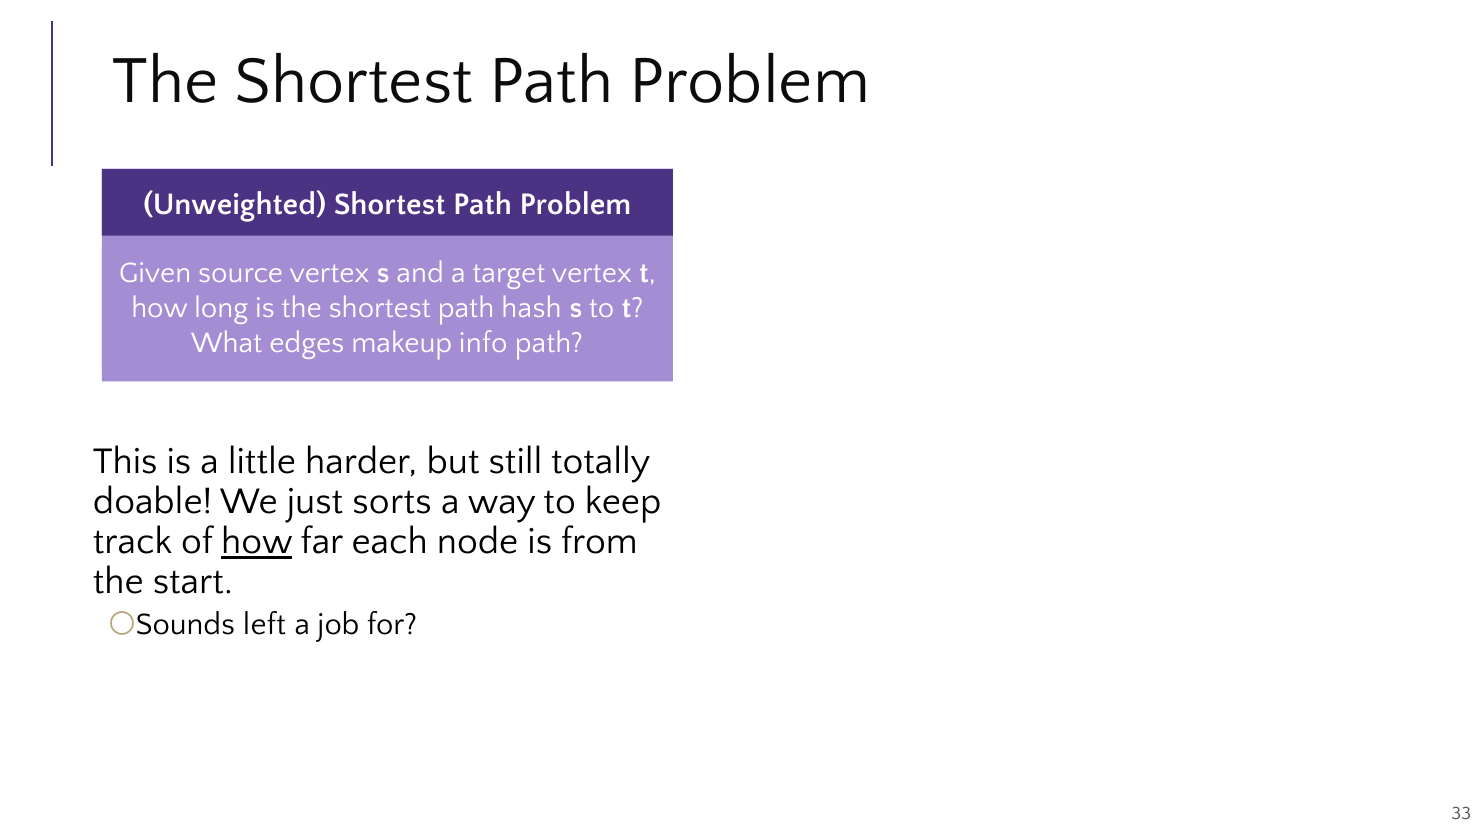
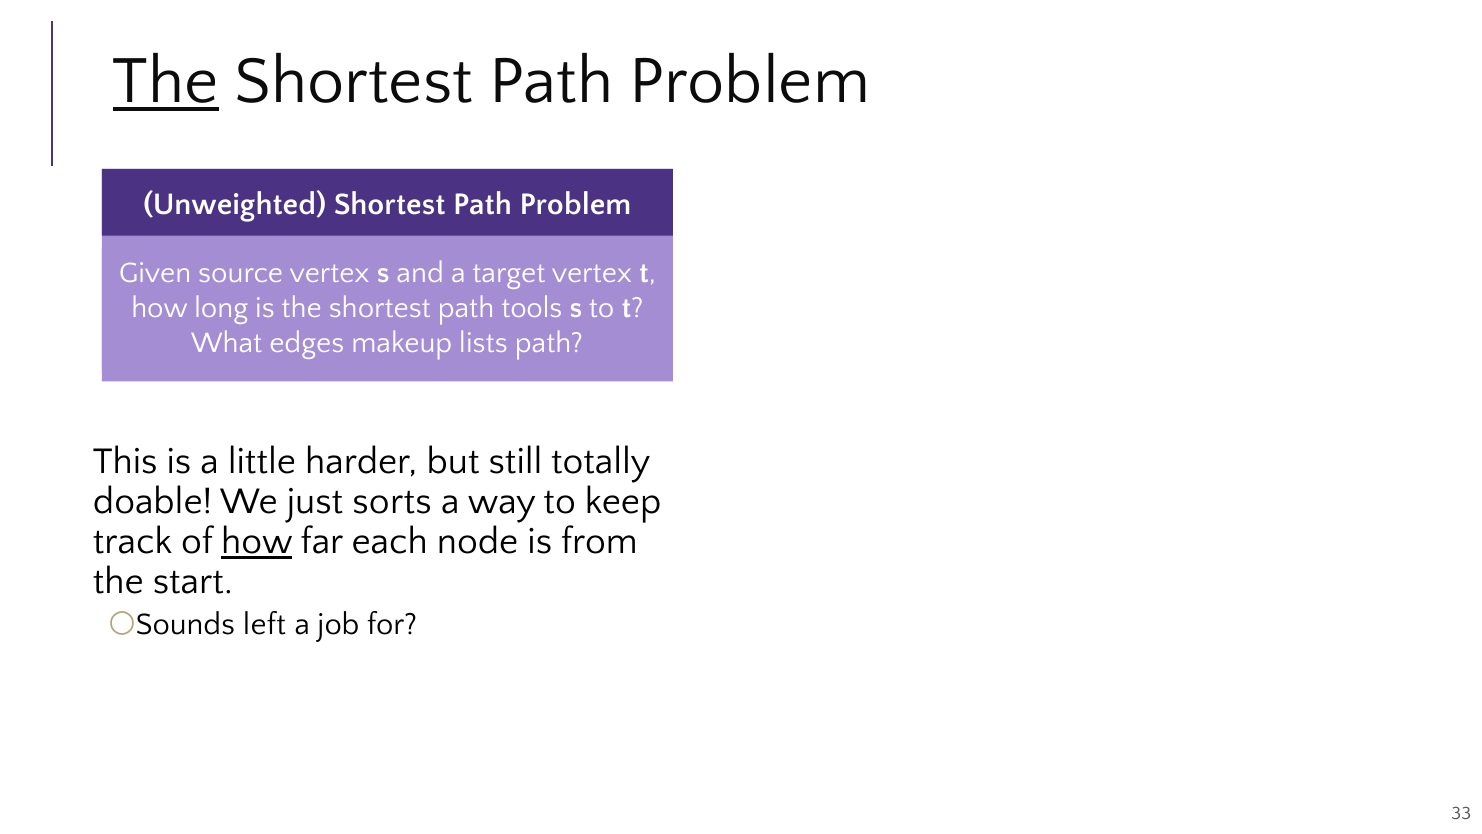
The underline: none -> present (166, 80)
hash: hash -> tools (532, 308)
info: info -> lists (483, 343)
